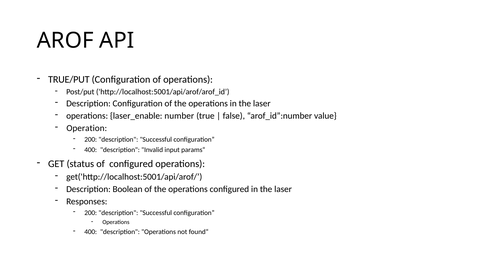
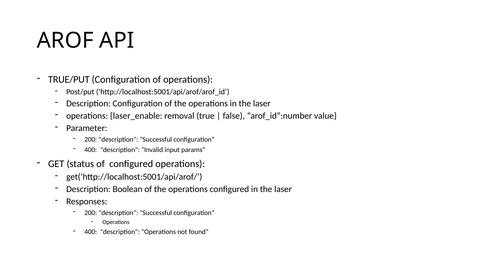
number: number -> removal (179, 116)
Operation: Operation -> Parameter (87, 128)
